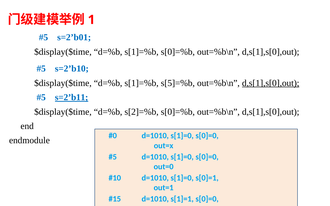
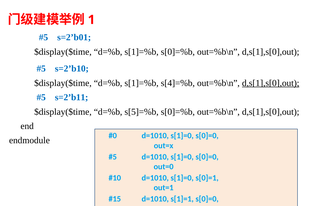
s[5]=%b: s[5]=%b -> s[4]=%b (178, 83)
s=2’b11 underline: present -> none (72, 98)
s[2]=%b: s[2]=%b -> s[5]=%b (142, 112)
